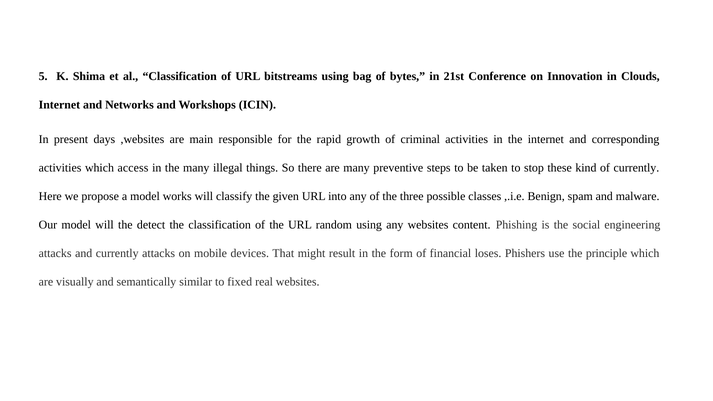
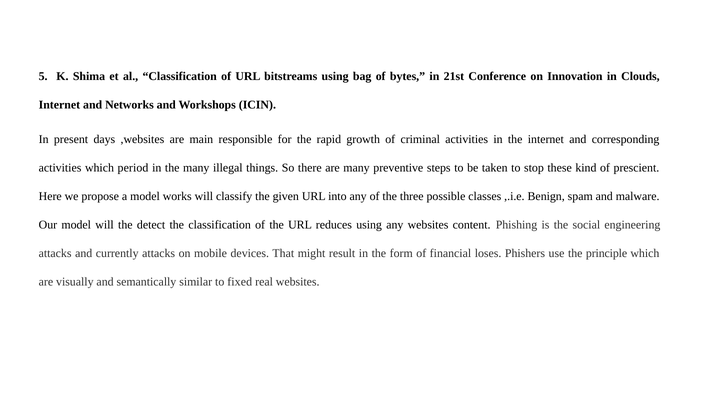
access: access -> period (133, 168)
of currently: currently -> prescient (636, 168)
random: random -> reduces (334, 225)
